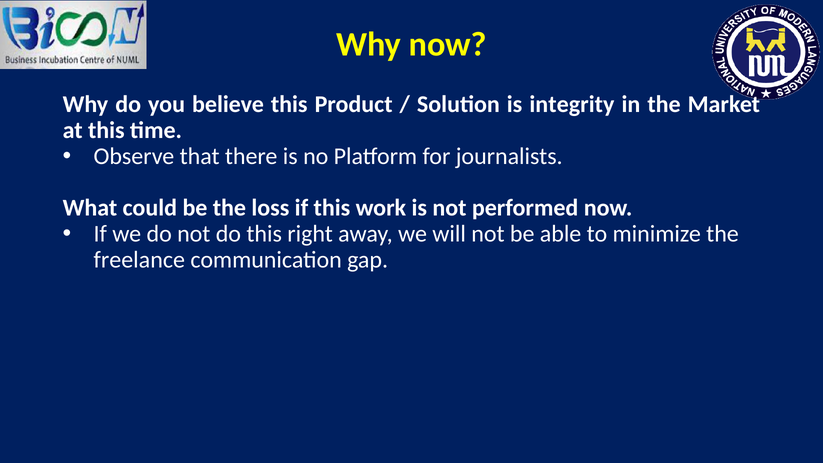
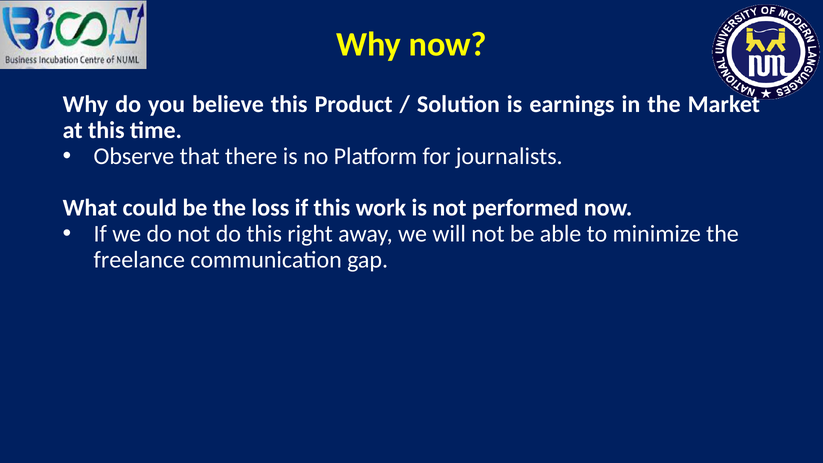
integrity: integrity -> earnings (572, 105)
